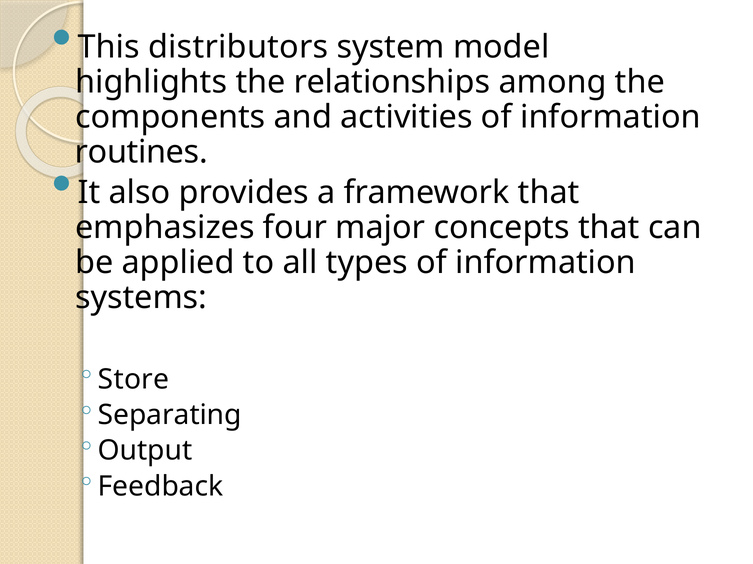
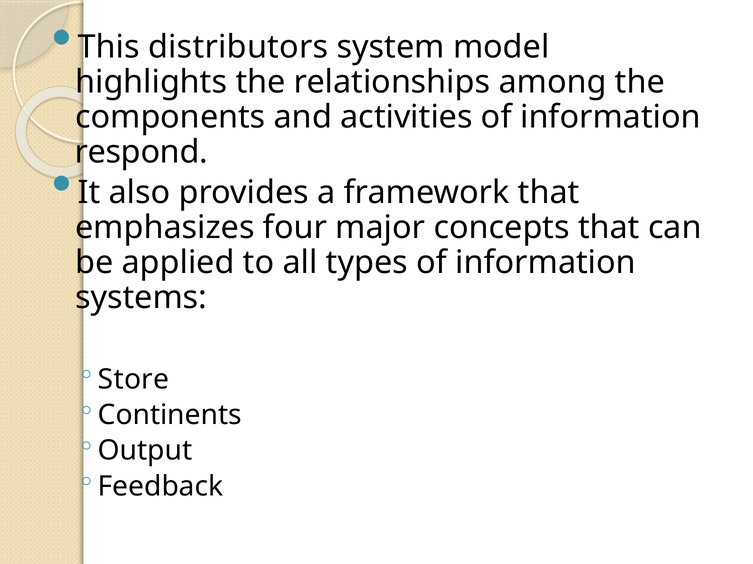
routines: routines -> respond (141, 152)
Separating: Separating -> Continents (170, 415)
